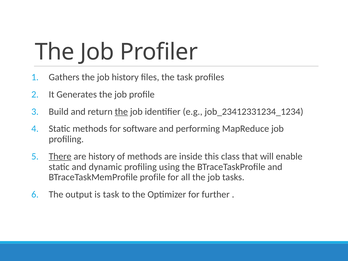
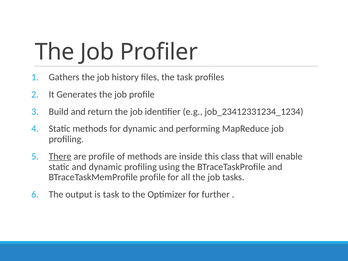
the underline: present -> none (121, 112)
for software: software -> dynamic (140, 129)
are history: history -> profile (102, 156)
